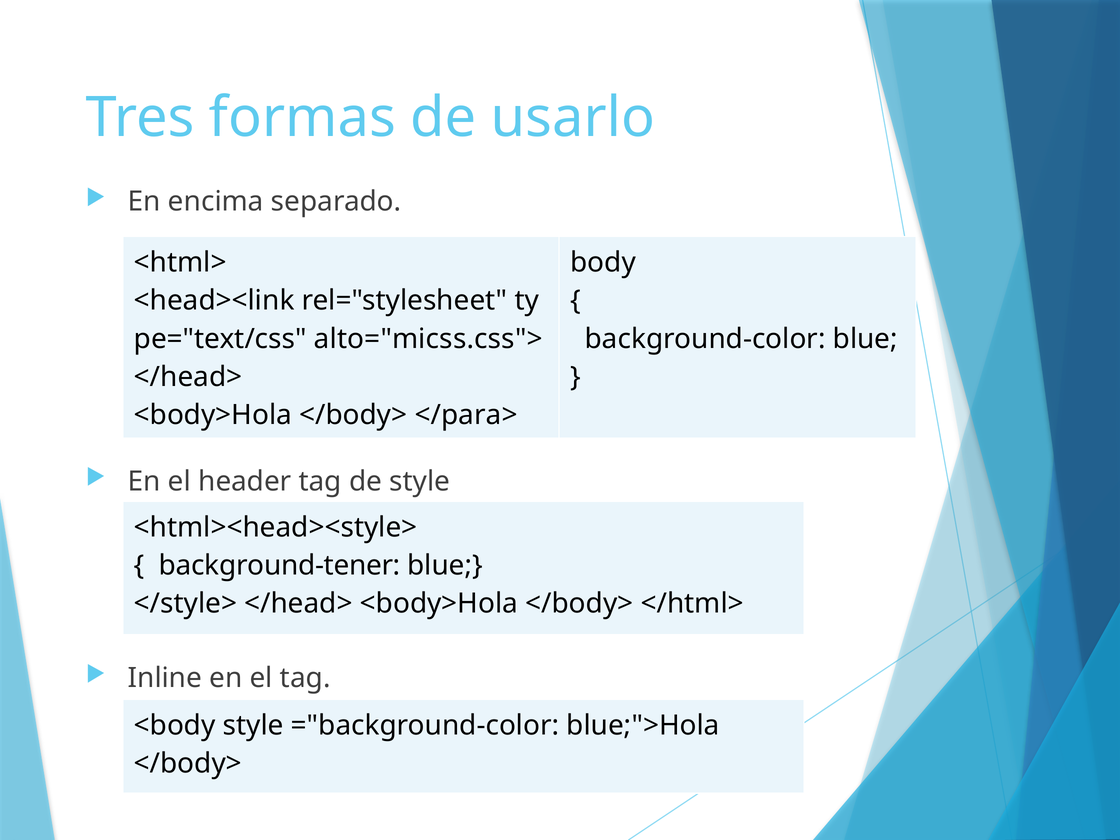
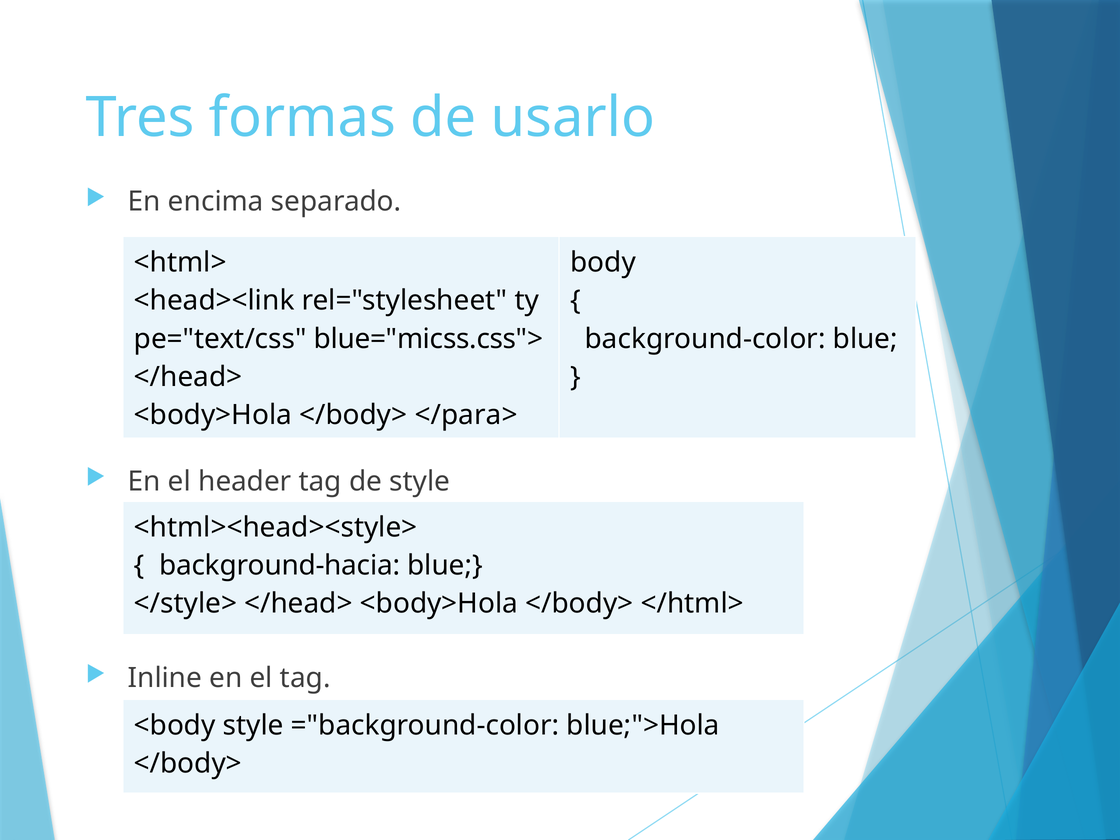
alto="micss.css">: alto="micss.css"> -> blue="micss.css"> (428, 339)
background-tener: background-tener -> background-hacia (280, 566)
